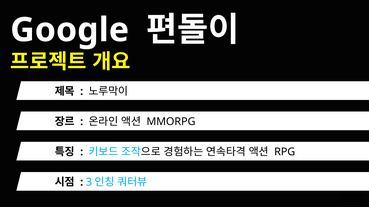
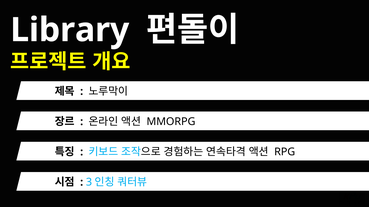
Google: Google -> Library (70, 30)
